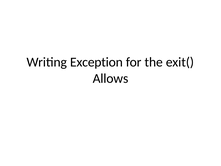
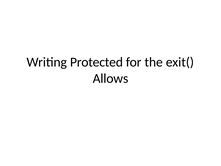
Exception: Exception -> Protected (96, 62)
